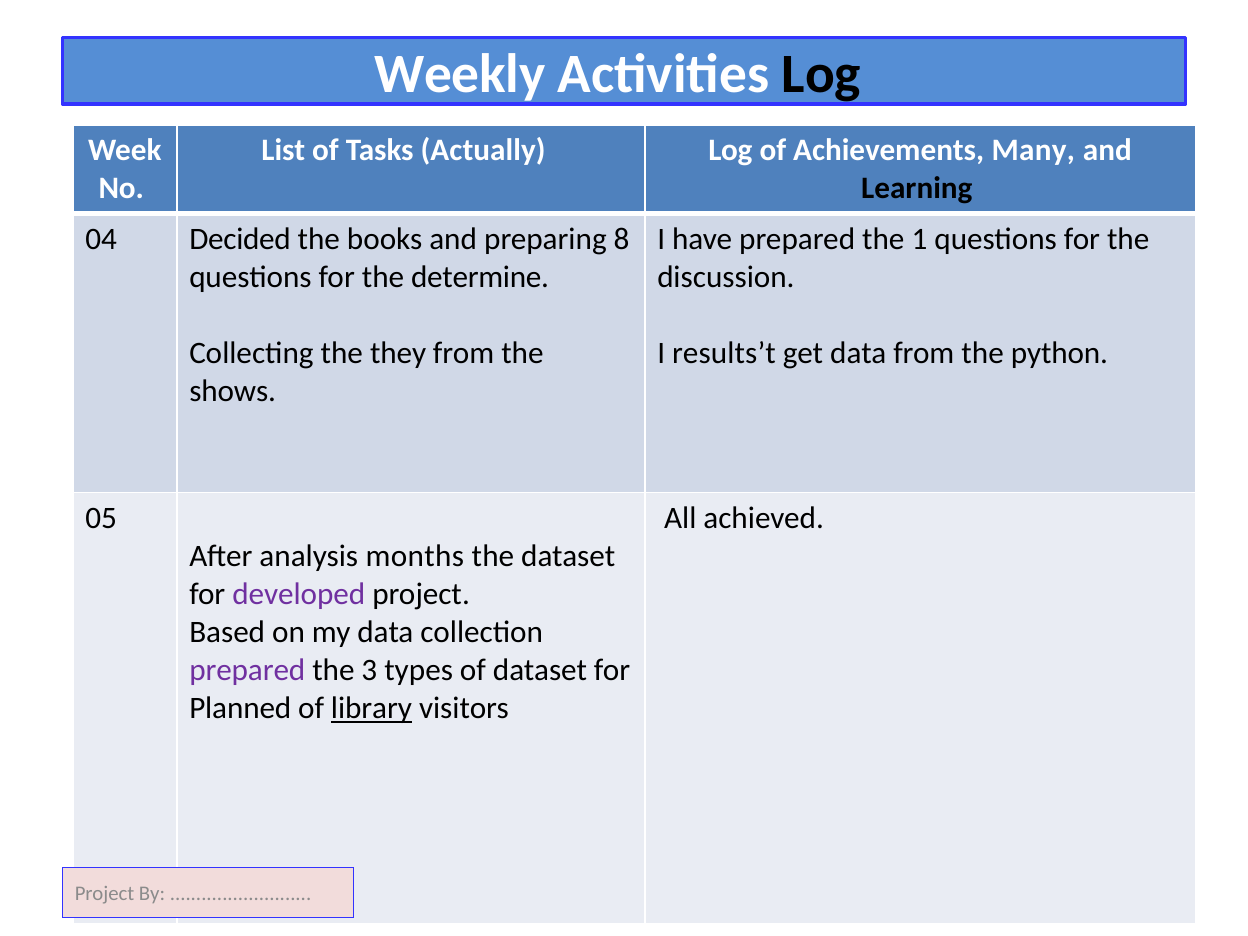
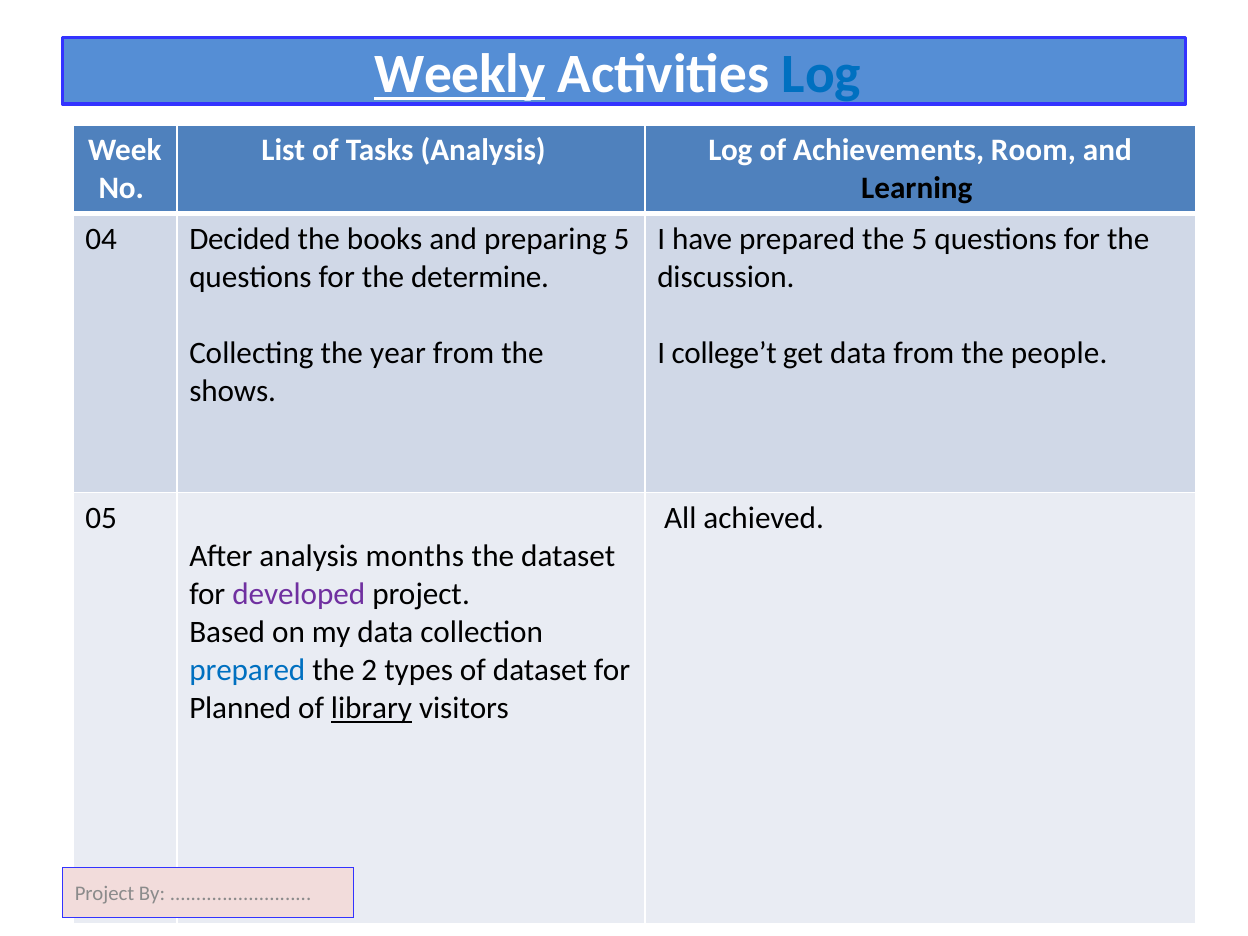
Weekly underline: none -> present (460, 75)
Log colour: black -> blue (821, 75)
Tasks Actually: Actually -> Analysis (483, 150)
Many: Many -> Room (1033, 150)
preparing 8: 8 -> 5 (622, 239)
the 1: 1 -> 5 (919, 239)
they: they -> year (398, 353)
results’t: results’t -> college’t (724, 353)
python: python -> people (1059, 353)
prepared colour: purple -> blue (247, 671)
3: 3 -> 2 (369, 671)
